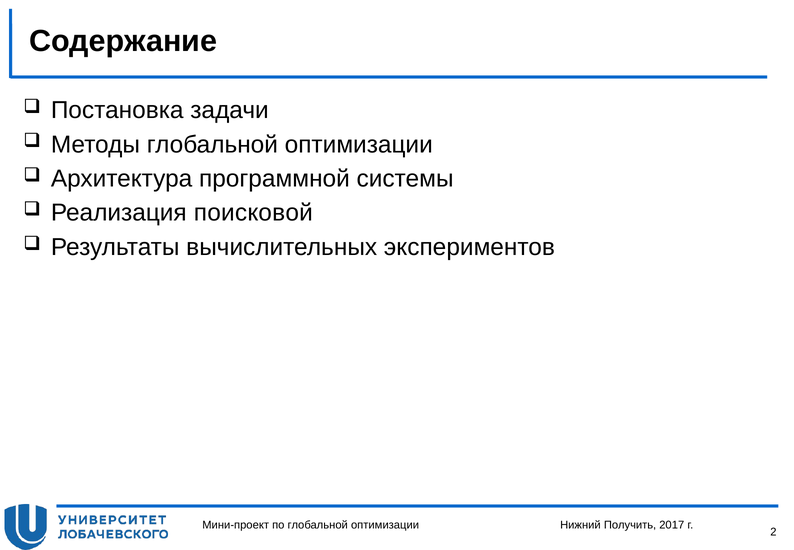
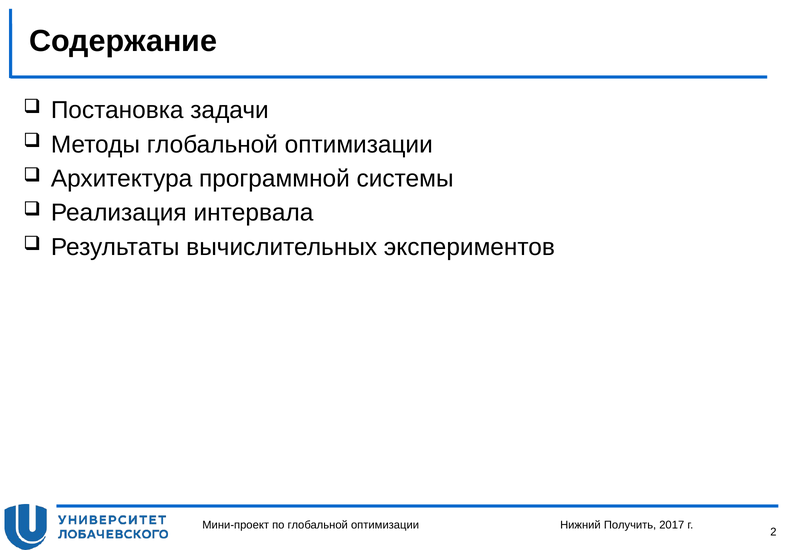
поисковой: поисковой -> интервала (253, 213)
